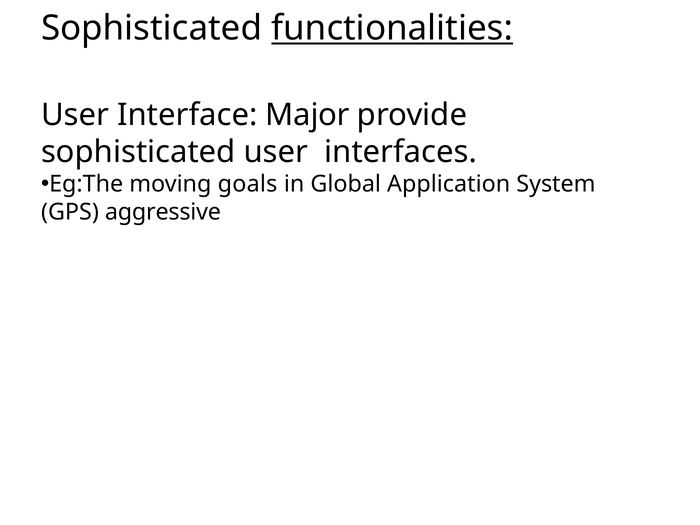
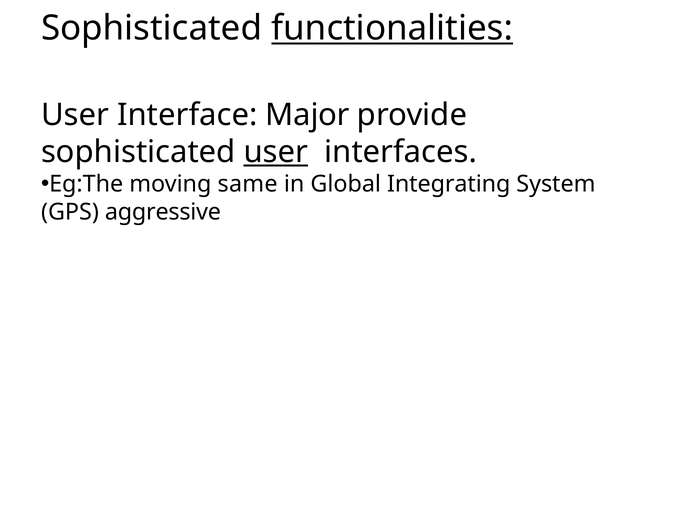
user underline: none -> present (276, 152)
goals: goals -> same (248, 184)
Application: Application -> Integrating (449, 184)
